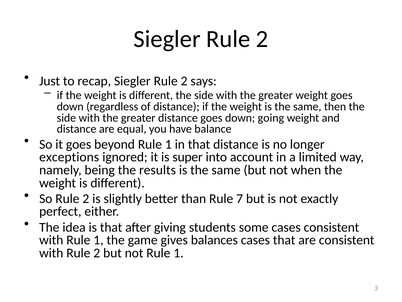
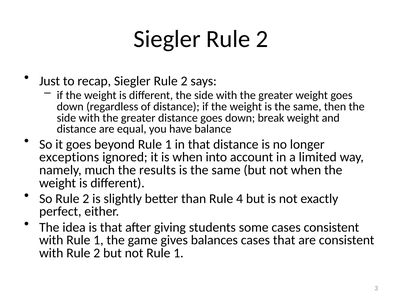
going: going -> break (271, 118)
is super: super -> when (188, 157)
being: being -> much (100, 170)
7: 7 -> 4 (240, 198)
